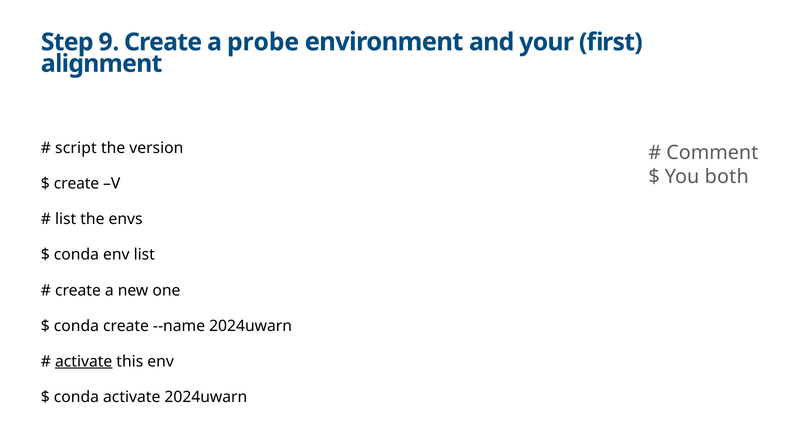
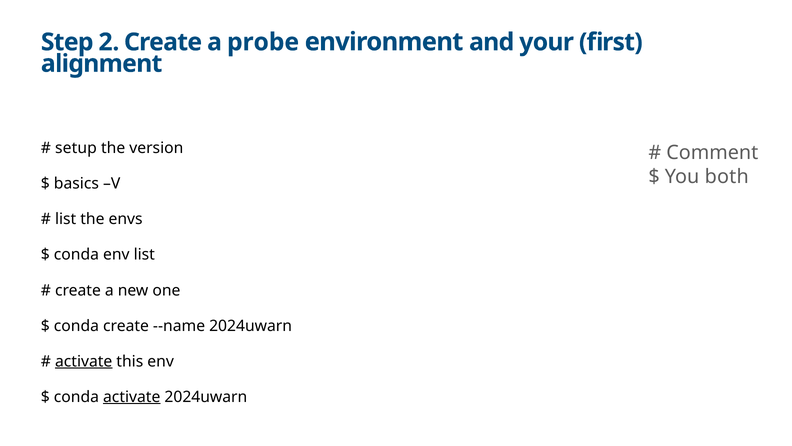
9: 9 -> 2 (109, 42)
script: script -> setup (76, 148)
create: create -> basics (76, 184)
activate underline: none -> present (132, 397)
